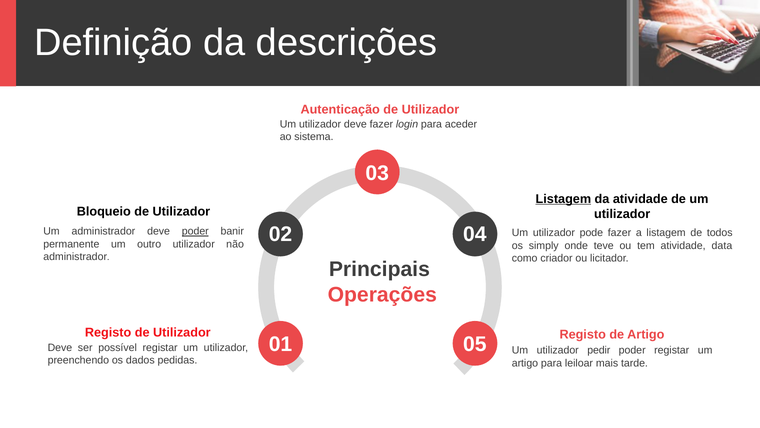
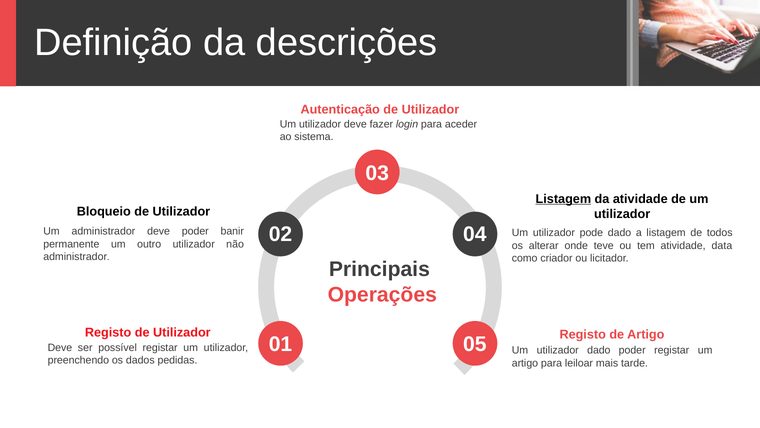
poder underline: present -> none (195, 231)
pode fazer: fazer -> dado (620, 233)
simply: simply -> alterar (544, 245)
utilizador pedir: pedir -> dado (599, 350)
